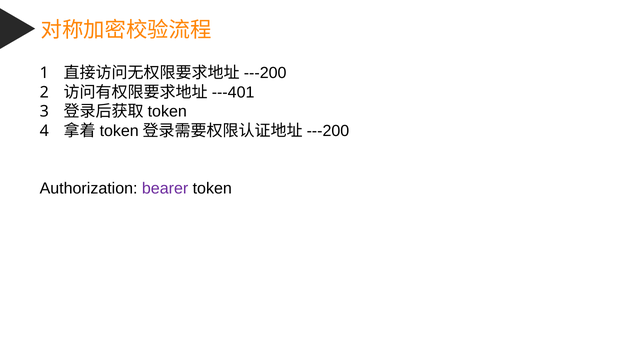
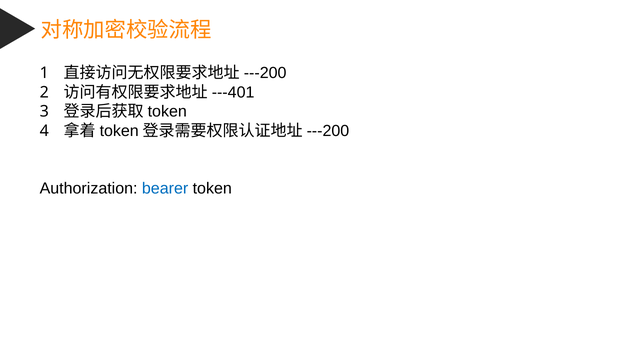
bearer colour: purple -> blue (165, 188)
